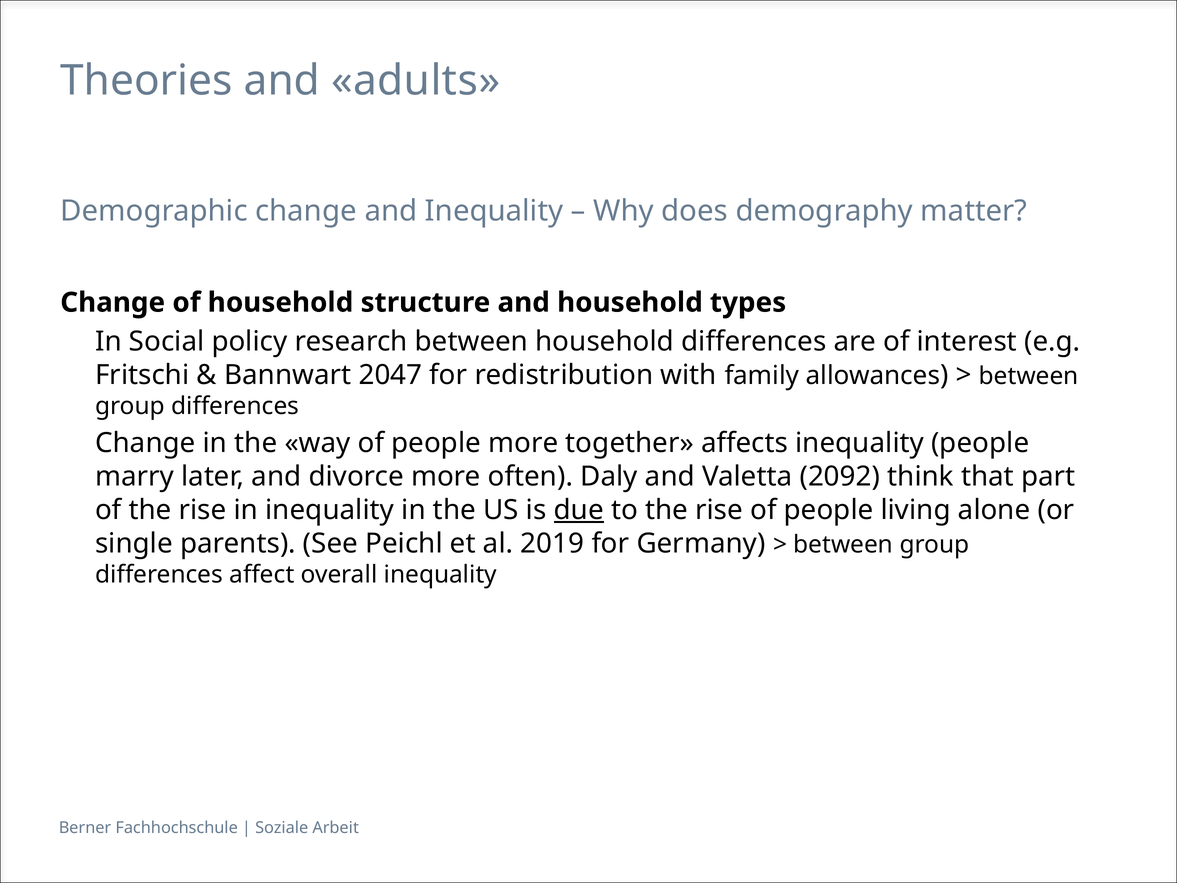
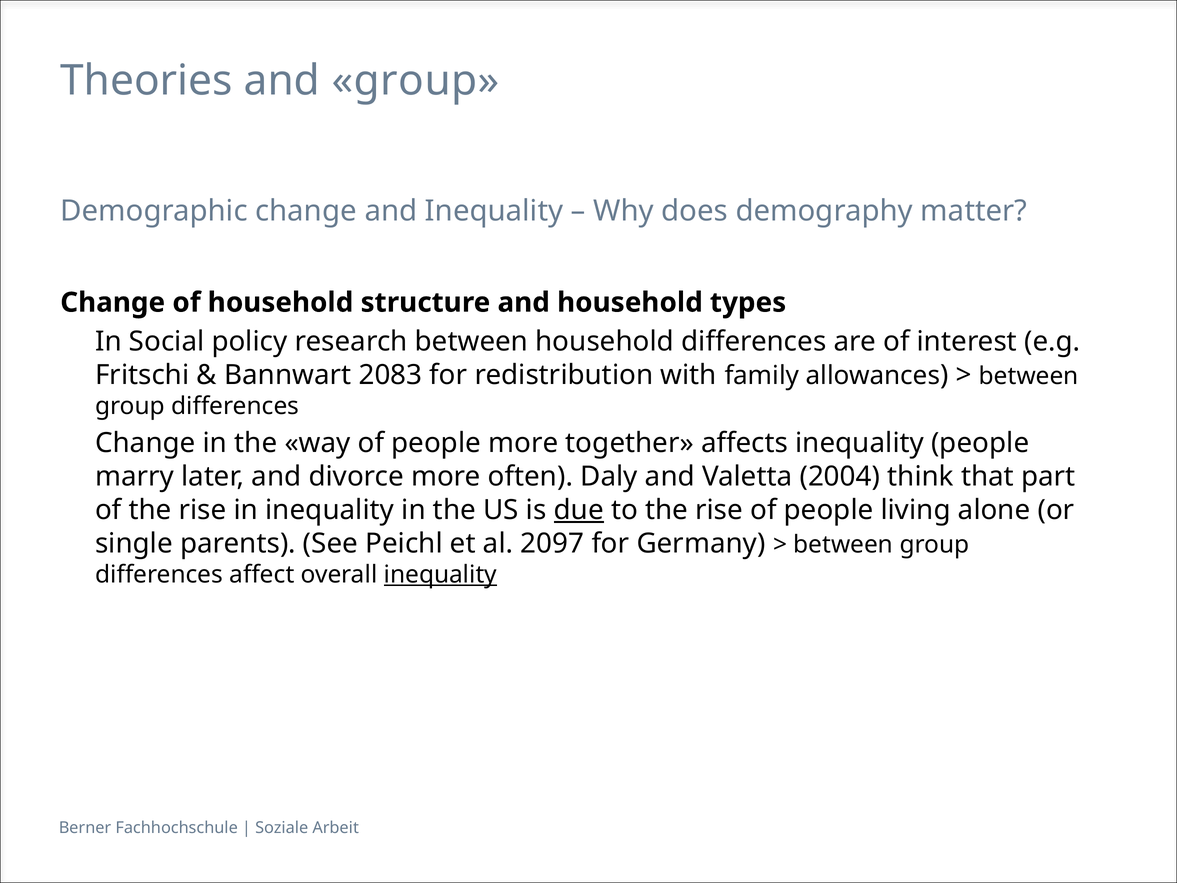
and adults: adults -> group (416, 81)
2047: 2047 -> 2083 (390, 375)
2092: 2092 -> 2004 (840, 476)
2019: 2019 -> 2097 (552, 543)
inequality underline: none -> present (440, 574)
